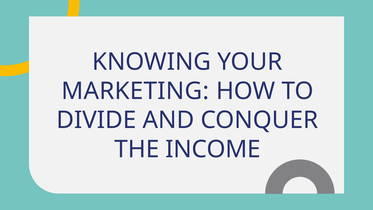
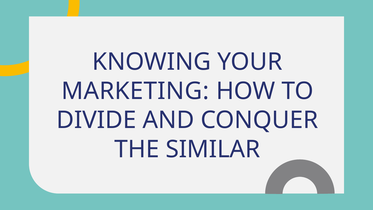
INCOME: INCOME -> SIMILAR (213, 149)
